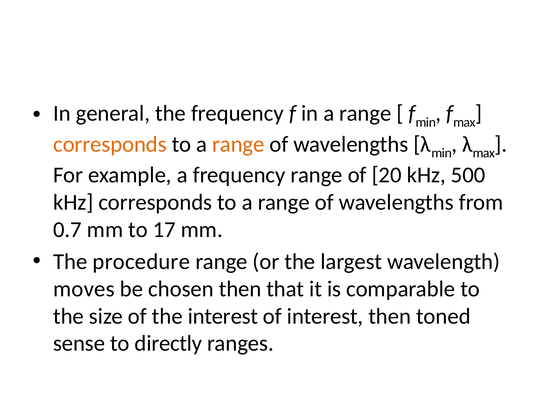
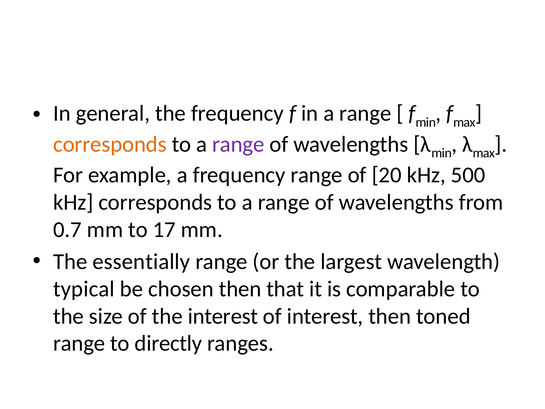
range colour: orange -> purple (238, 144)
procedure: procedure -> essentially (141, 262)
moves: moves -> typical (84, 289)
sense: sense -> range (79, 343)
